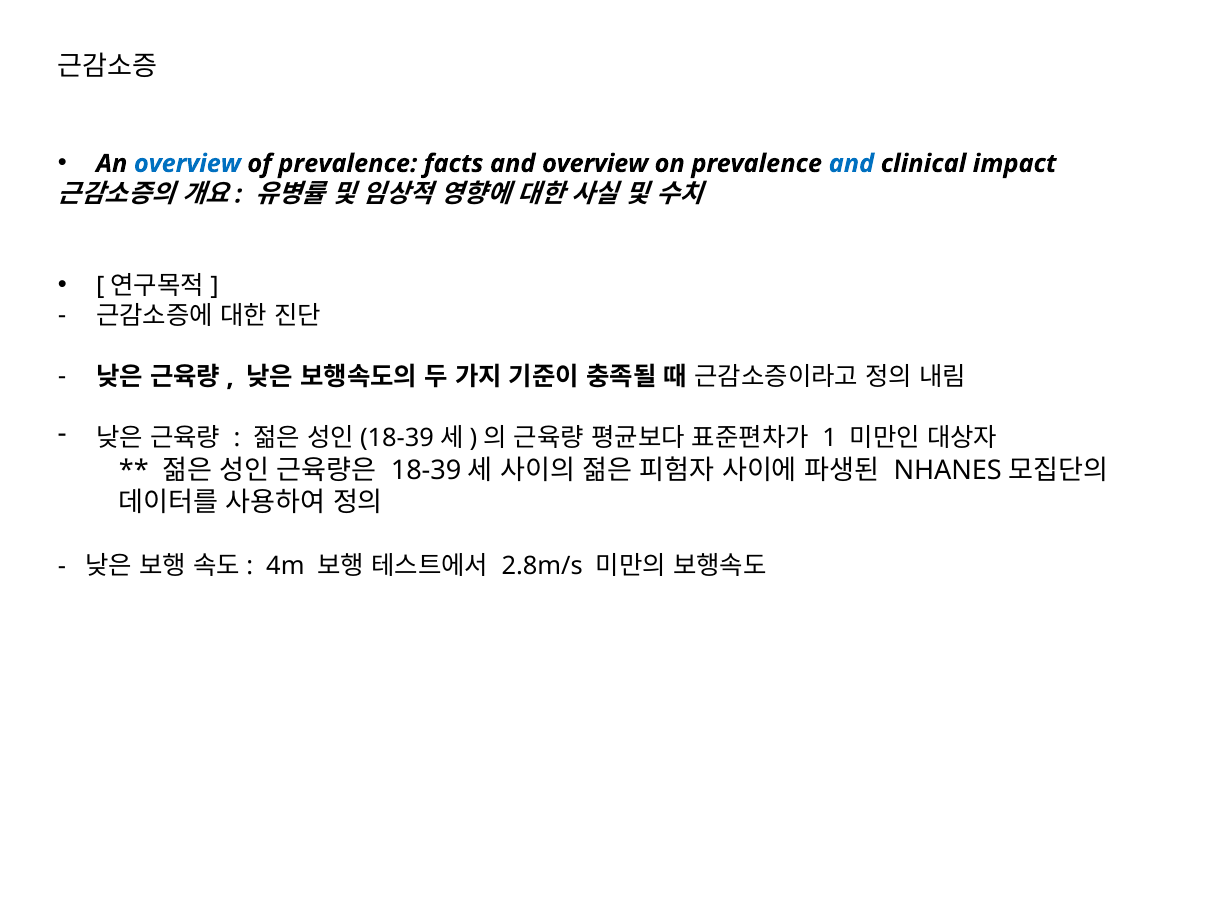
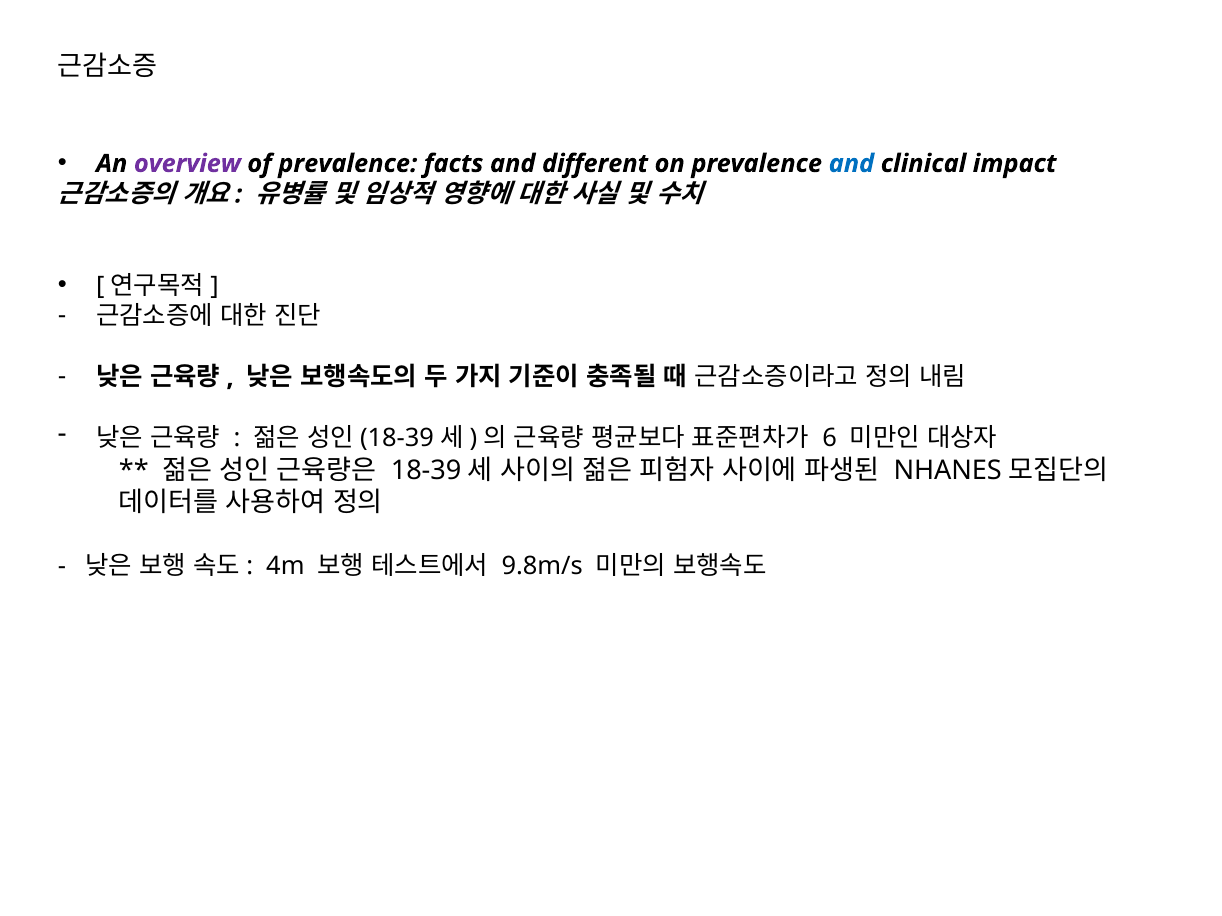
overview colour: blue -> purple (187, 164)
and overview: overview -> different (595, 164)
1: 1 -> 6 (830, 439)
2.8m/s: 2.8m/s -> 9.8m/s (542, 567)
